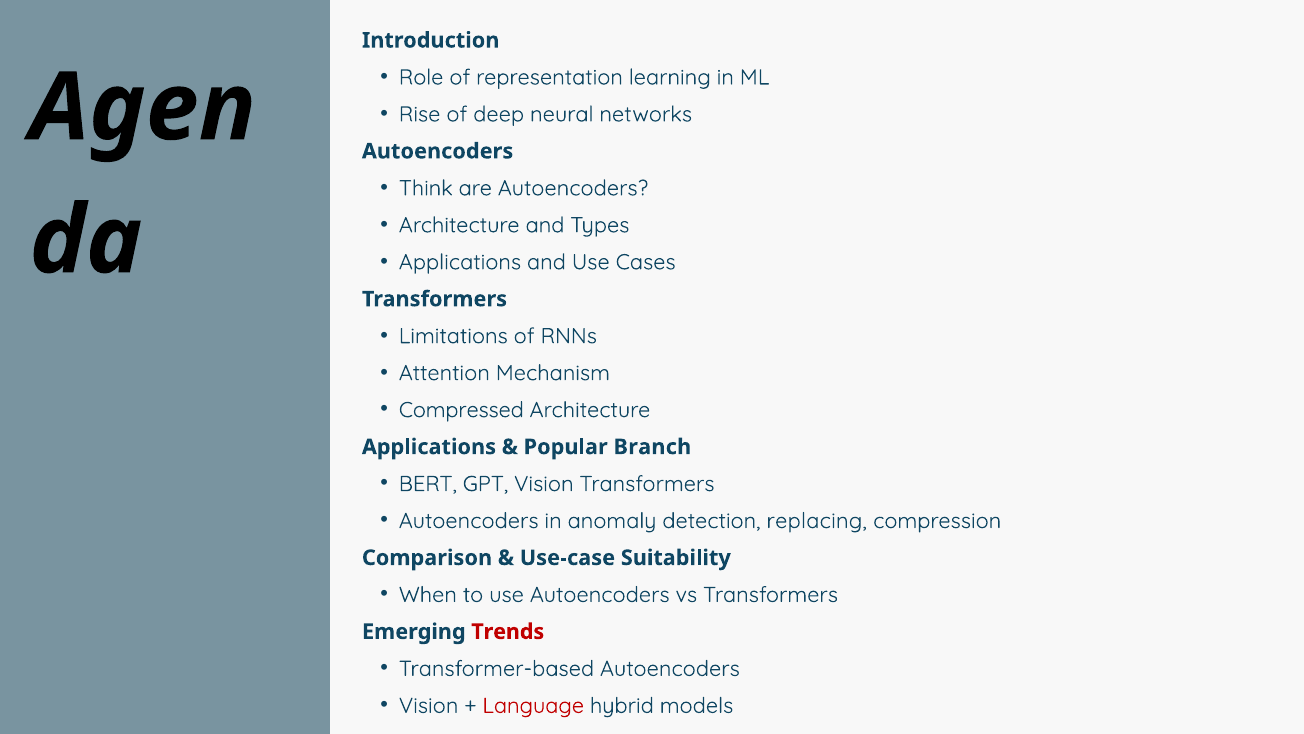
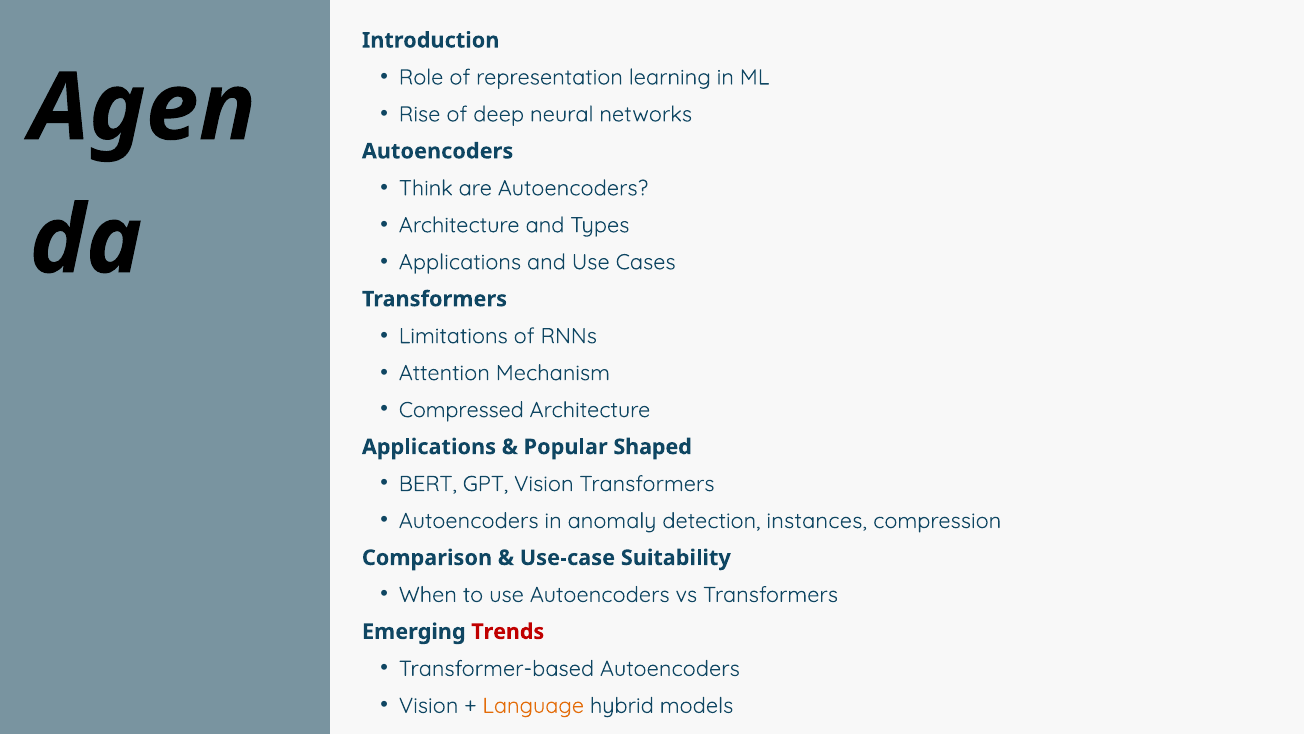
Branch: Branch -> Shaped (653, 447)
replacing: replacing -> instances (817, 521)
Language colour: red -> orange (533, 705)
